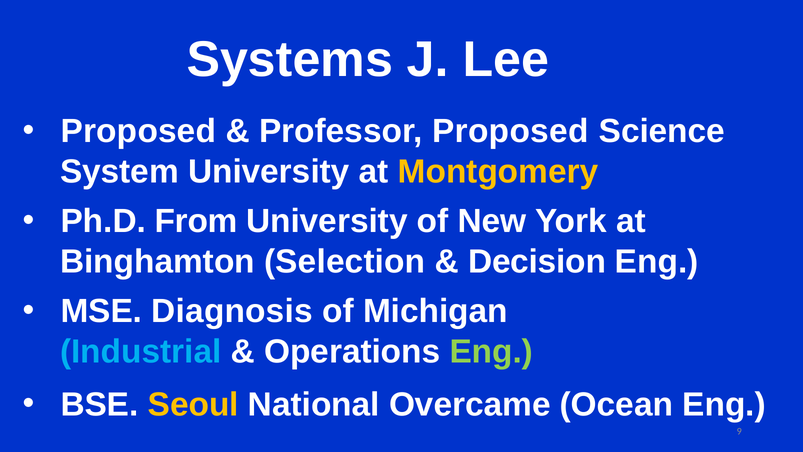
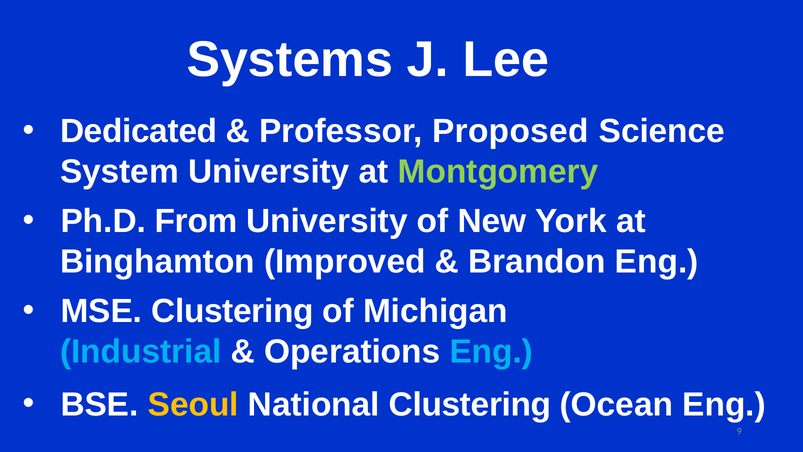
Proposed: Proposed -> Dedicated (139, 131)
Montgomery colour: yellow -> light green (498, 171)
Selection: Selection -> Improved (345, 261)
Decision: Decision -> Brandon (537, 261)
MSE Diagnosis: Diagnosis -> Clustering (232, 311)
Eng colour: light green -> light blue (491, 351)
National Overcame: Overcame -> Clustering (470, 404)
